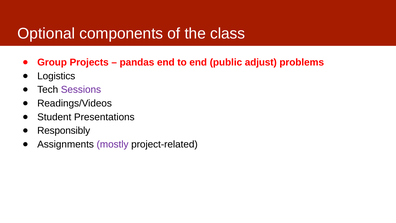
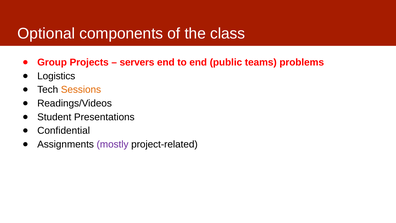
pandas: pandas -> servers (137, 62)
adjust: adjust -> teams (261, 62)
Sessions colour: purple -> orange (81, 90)
Responsibly: Responsibly -> Confidential (64, 131)
